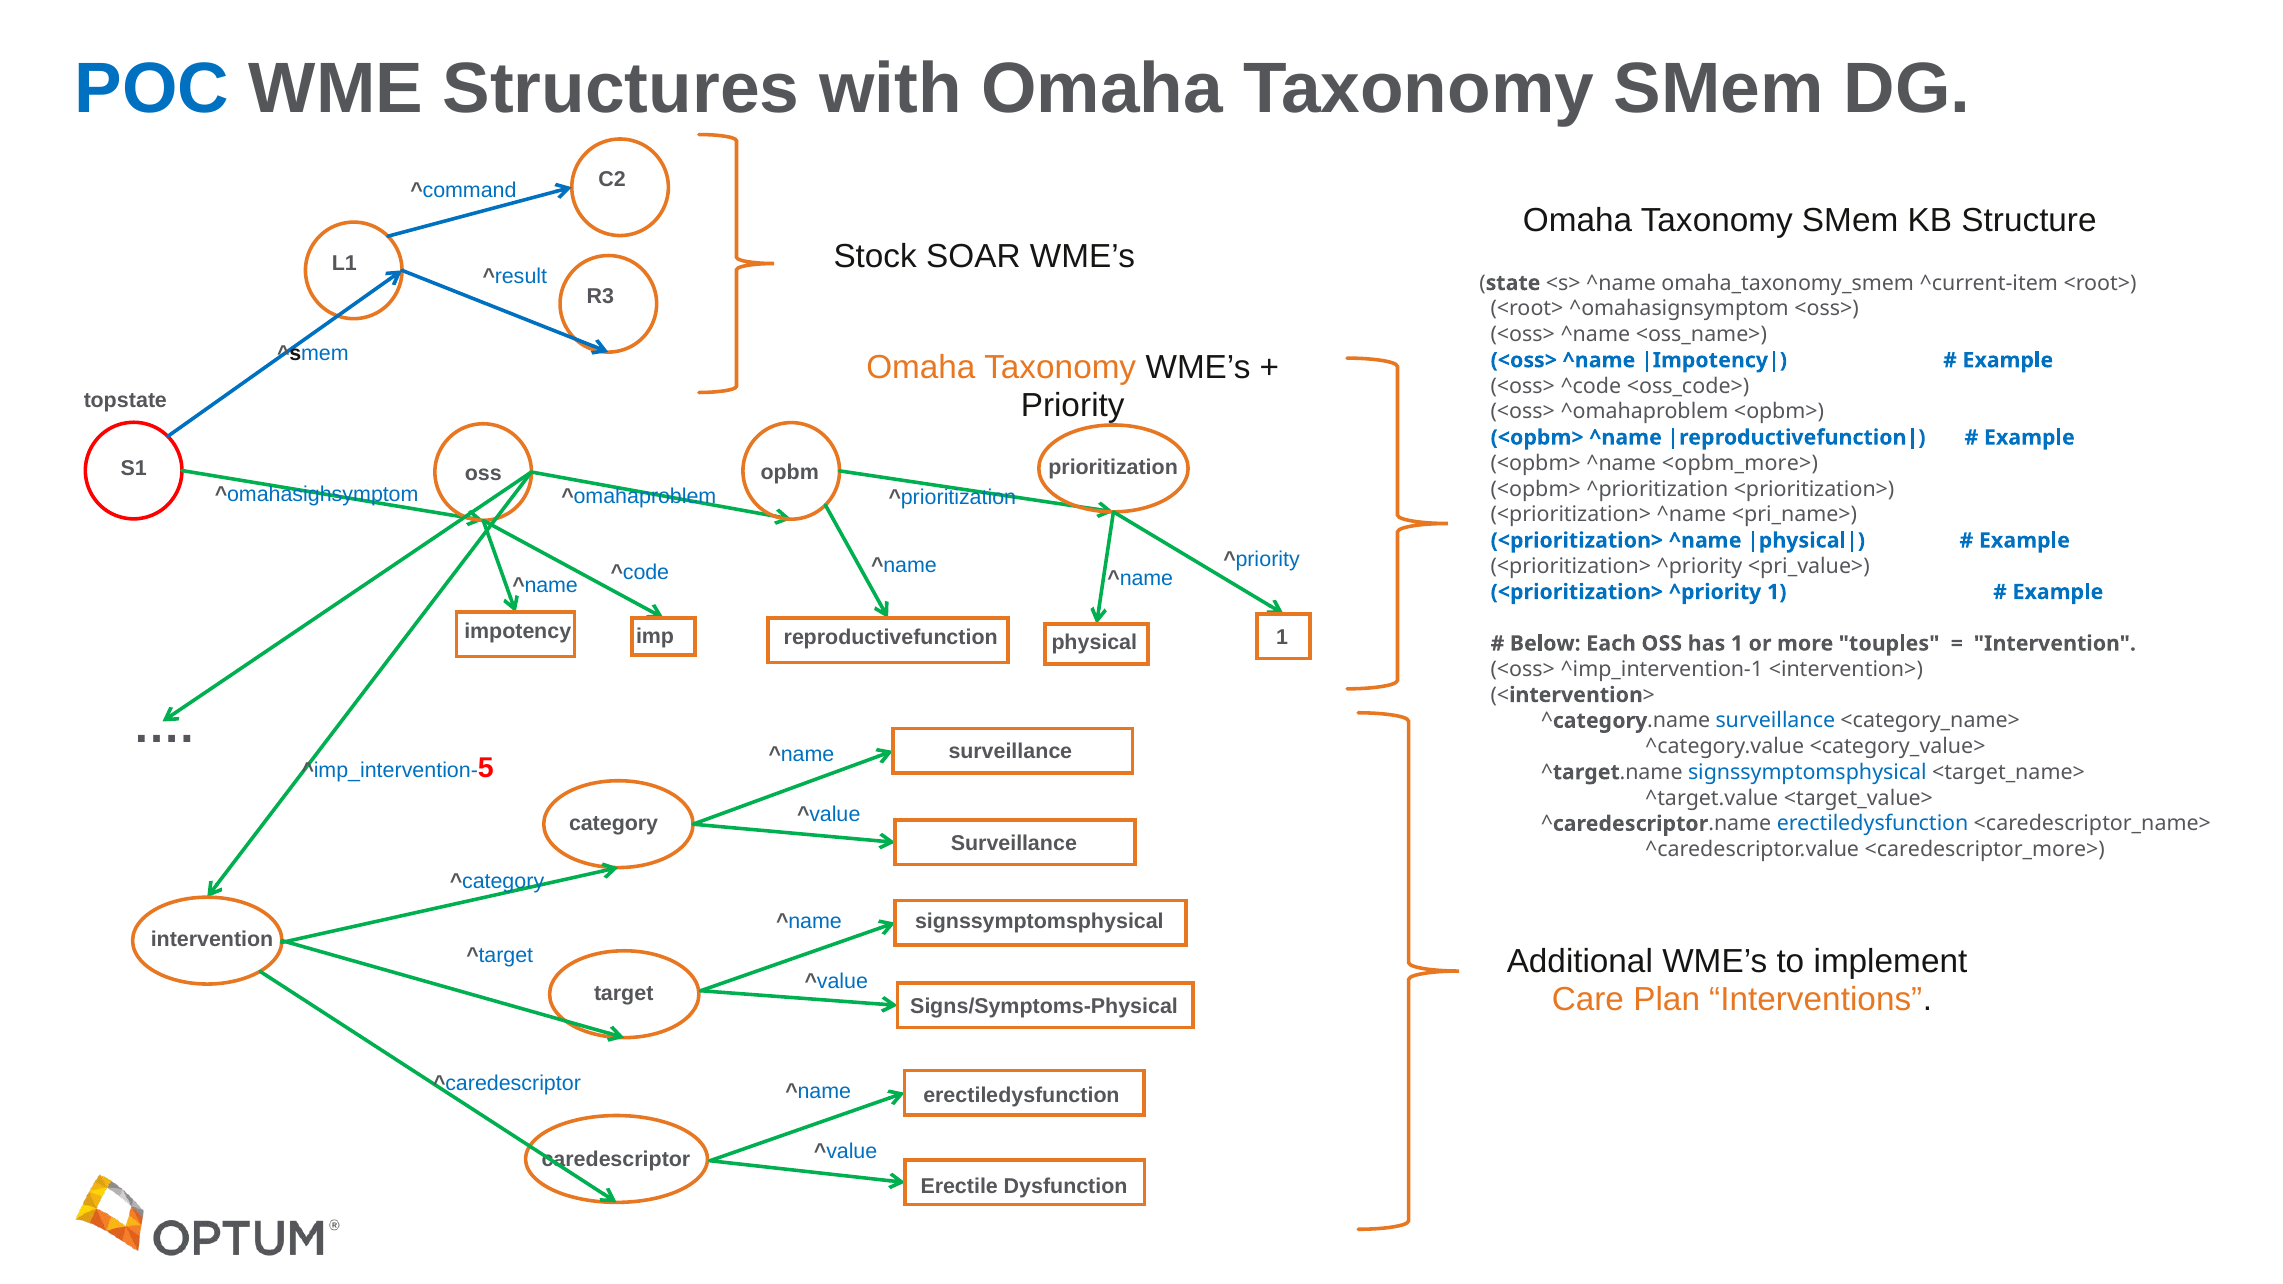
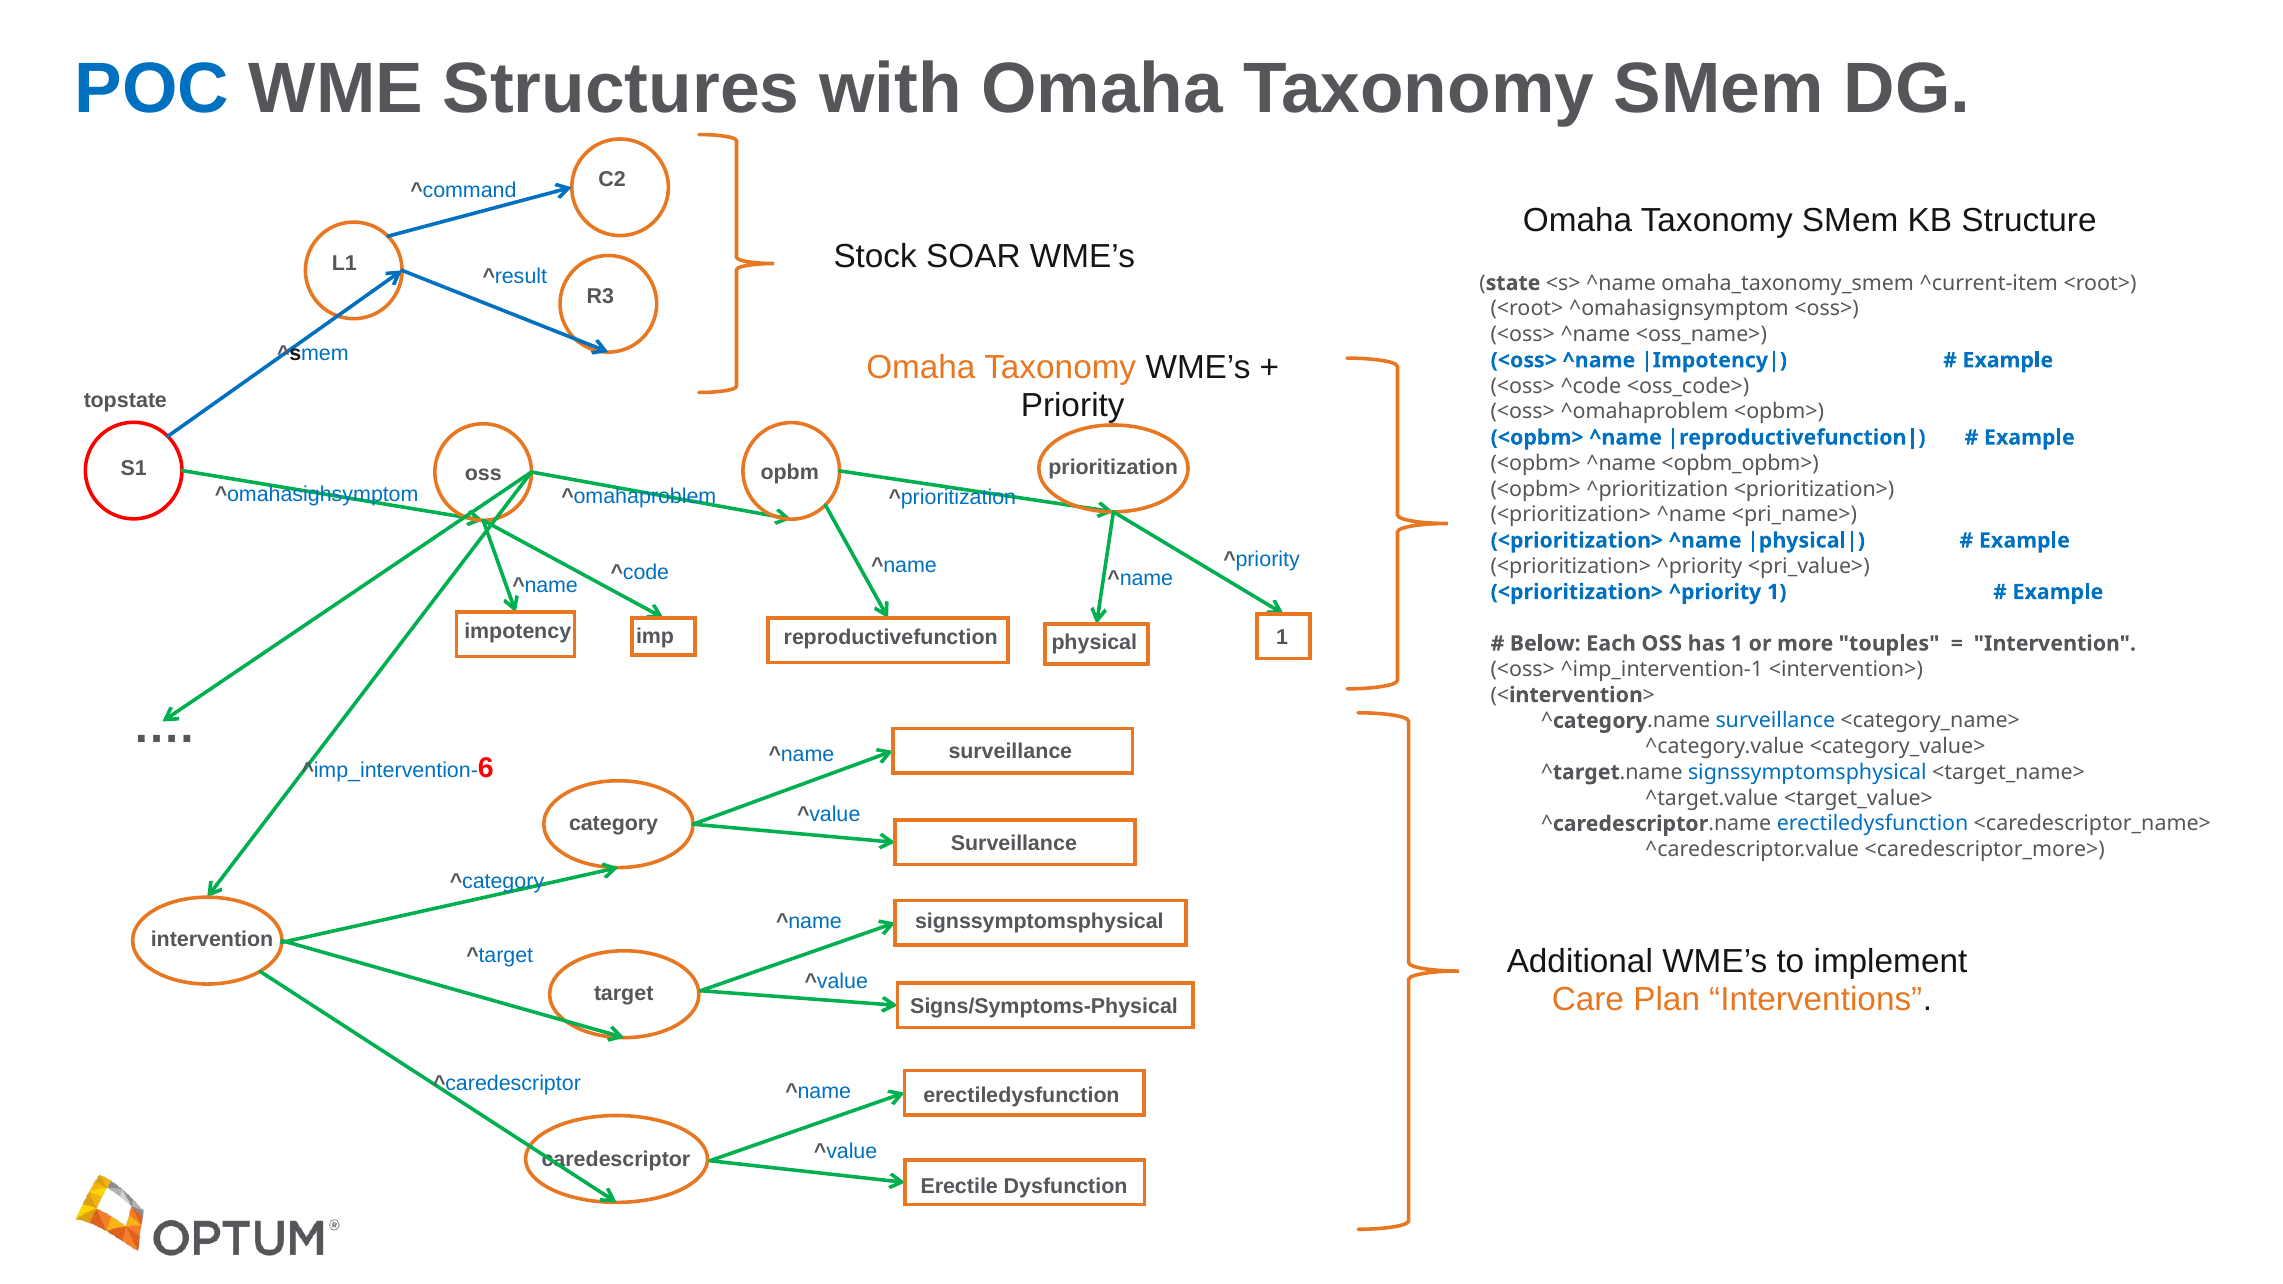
<opbm_more>: <opbm_more> -> <opbm_opbm> (1740, 463)
5: 5 -> 6 (486, 768)
